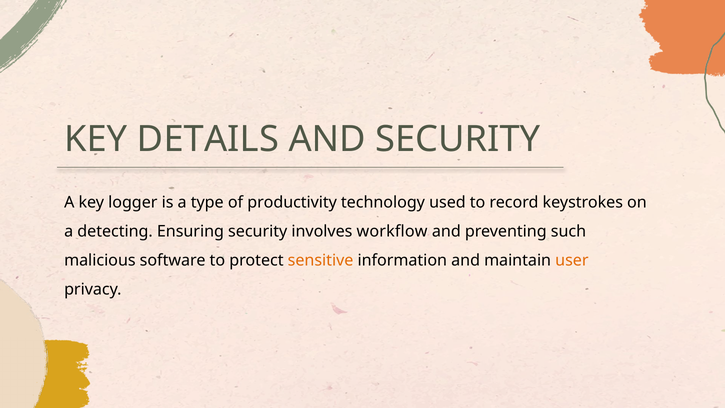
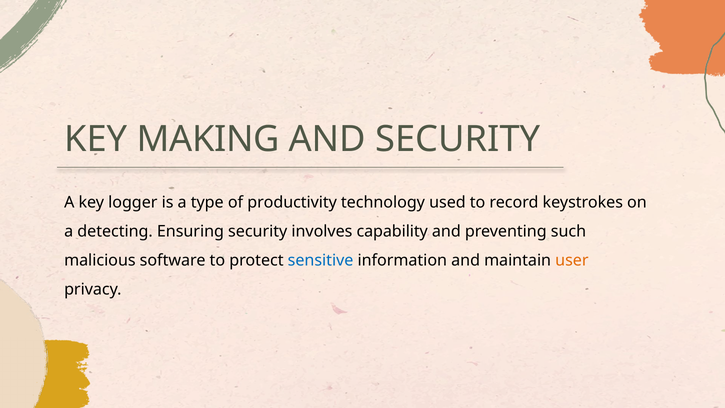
DETAILS: DETAILS -> MAKING (208, 139)
workflow: workflow -> capability (392, 231)
sensitive colour: orange -> blue (321, 260)
